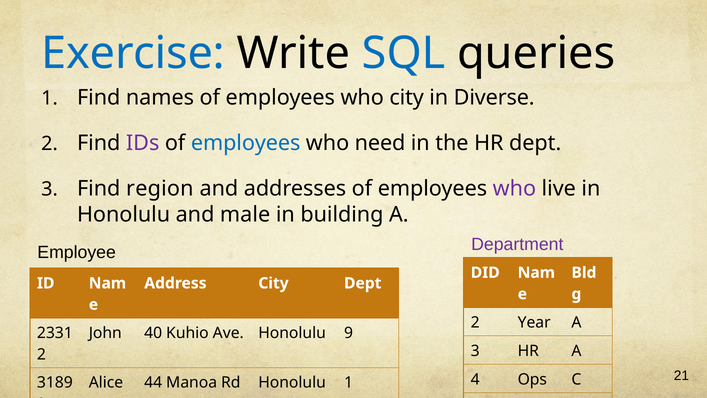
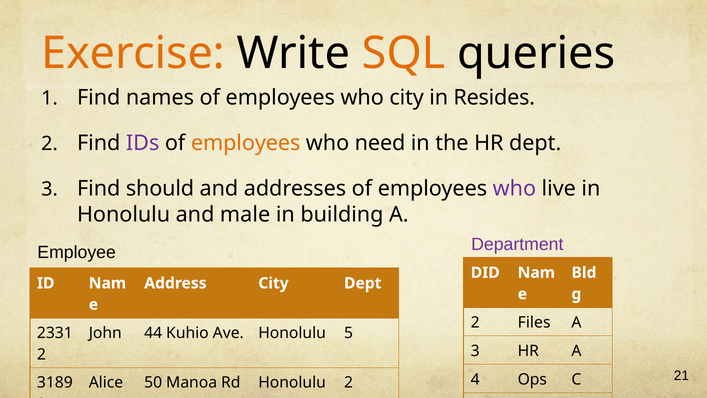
Exercise colour: blue -> orange (133, 54)
SQL colour: blue -> orange (404, 54)
Diverse: Diverse -> Resides (494, 98)
employees colour: blue -> orange (246, 143)
region: region -> should (160, 189)
Year: Year -> Files (534, 322)
40: 40 -> 44 (153, 333)
Honolulu 9: 9 -> 5 (349, 333)
44: 44 -> 50 (153, 383)
Honolulu 1: 1 -> 2 (349, 383)
